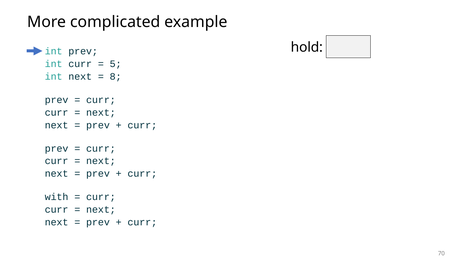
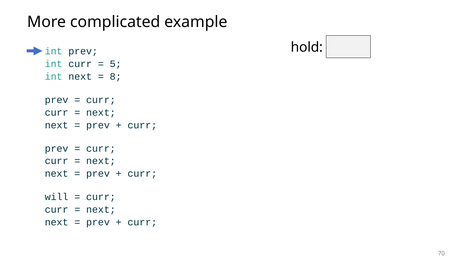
with: with -> will (57, 197)
